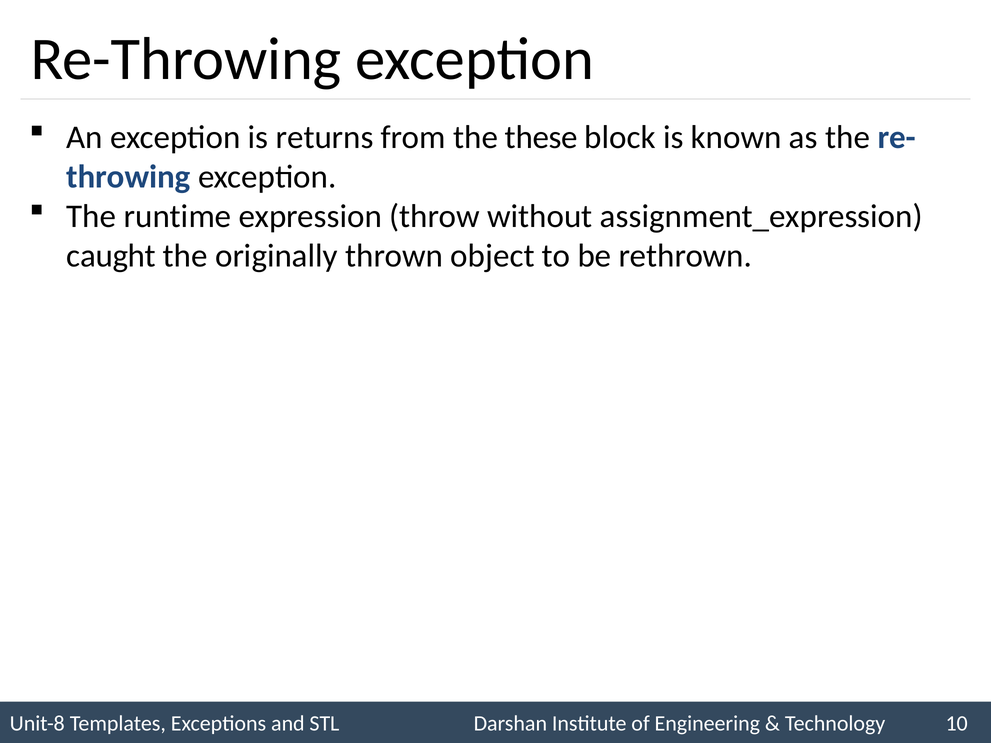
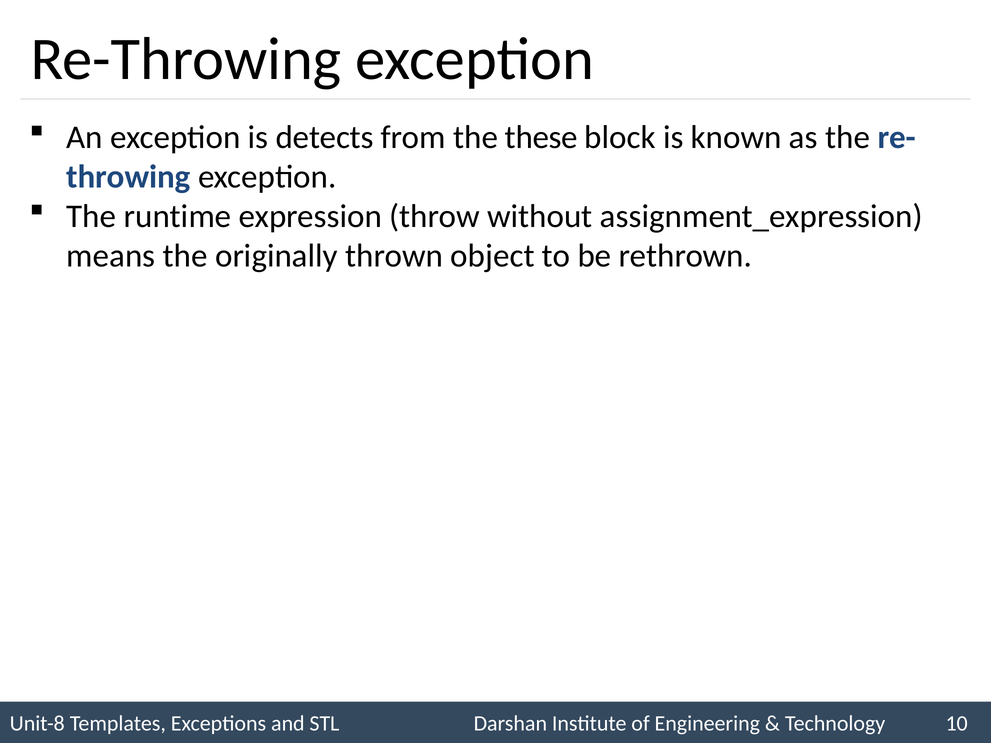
returns: returns -> detects (325, 137)
caught: caught -> means (111, 256)
